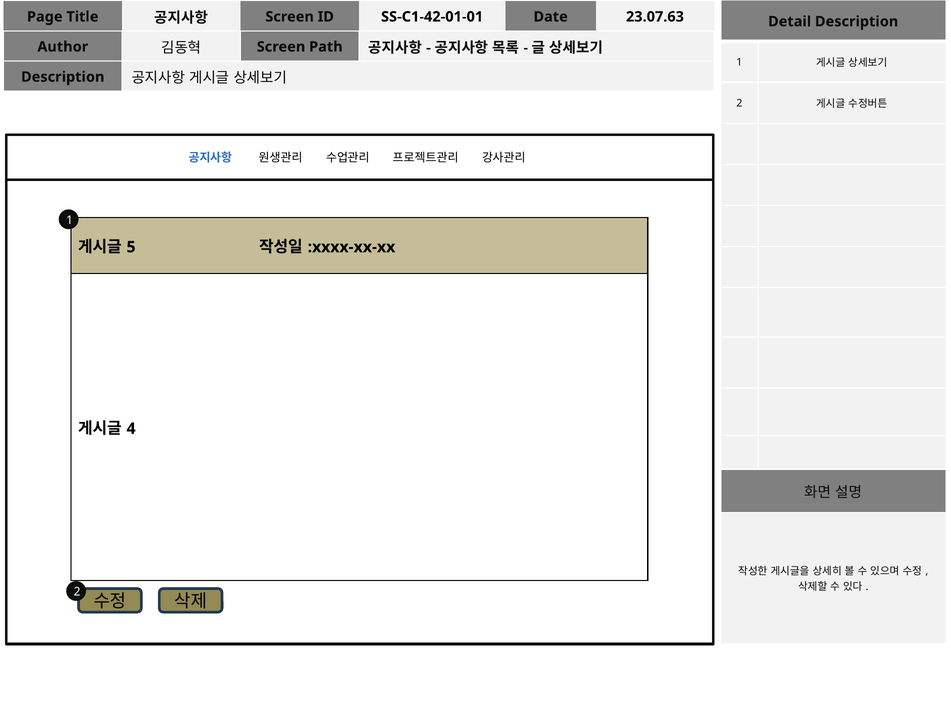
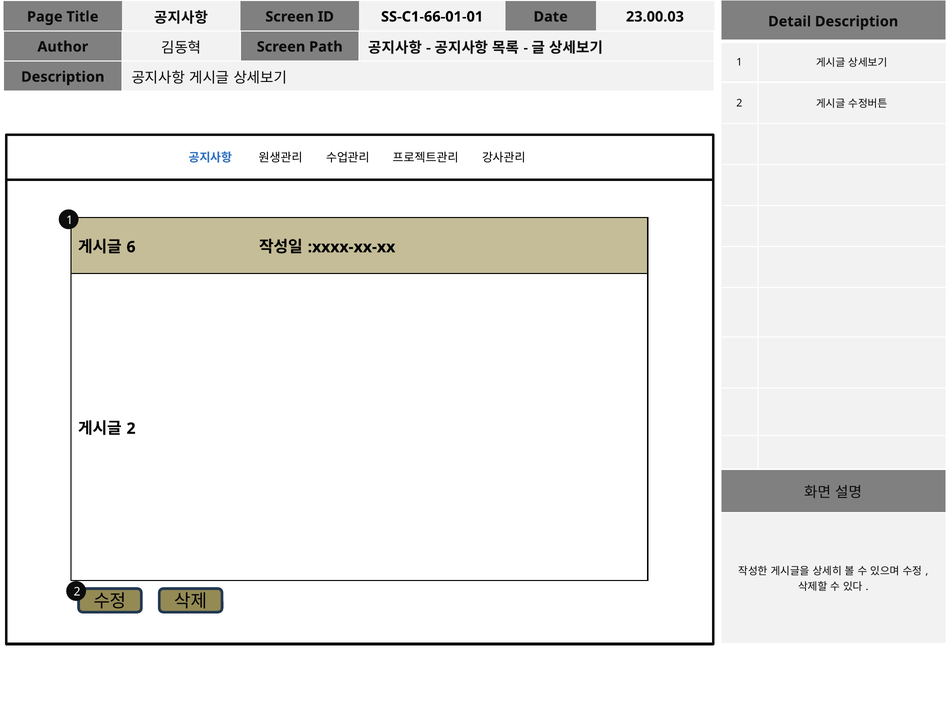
SS-C1-42-01-01: SS-C1-42-01-01 -> SS-C1-66-01-01 (432, 17)
23.07.63: 23.07.63 -> 23.00.03 (655, 17)
5: 5 -> 6 (131, 247)
4: 4 -> 2 (131, 429)
